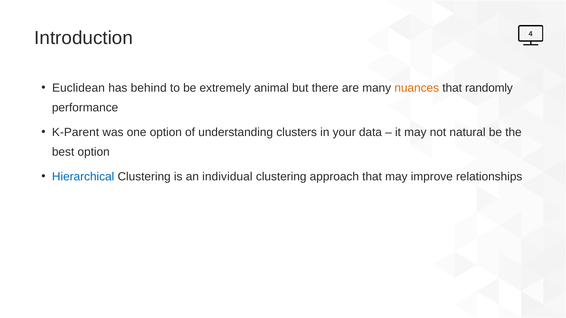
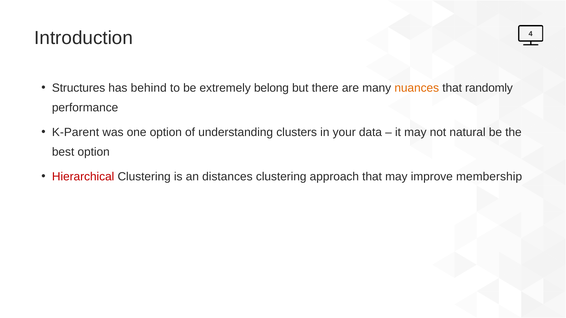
Euclidean: Euclidean -> Structures (79, 88)
animal: animal -> belong (271, 88)
Hierarchical colour: blue -> red (83, 177)
individual: individual -> distances (227, 177)
relationships: relationships -> membership (489, 177)
